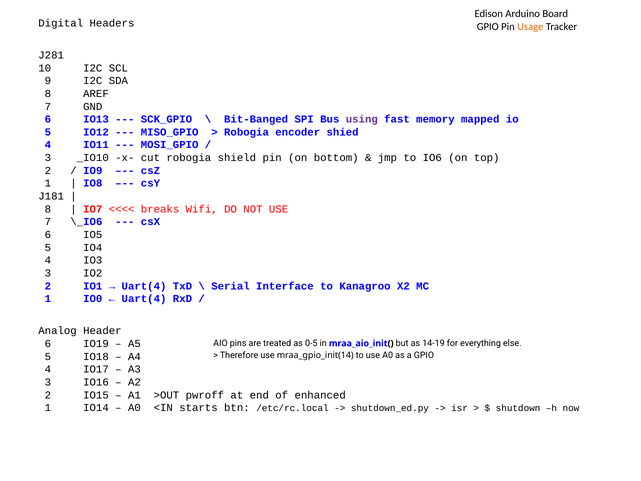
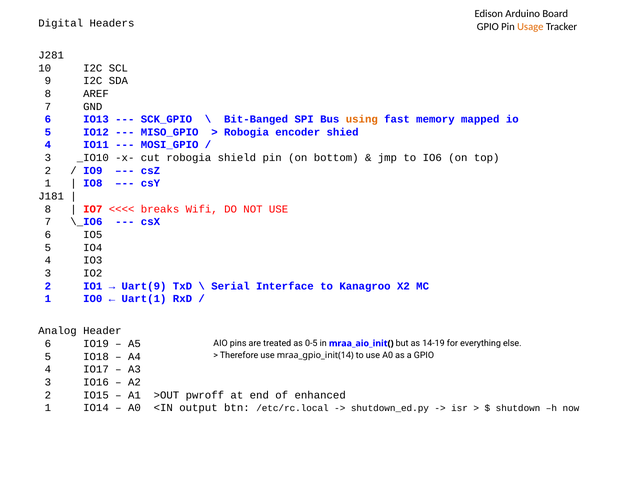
using colour: purple -> orange (362, 119)
Uart(4: Uart(4 -> Uart(9 (144, 286)
Uart(4: Uart(4 -> Uart(1 (144, 299)
starts: starts -> output (198, 408)
